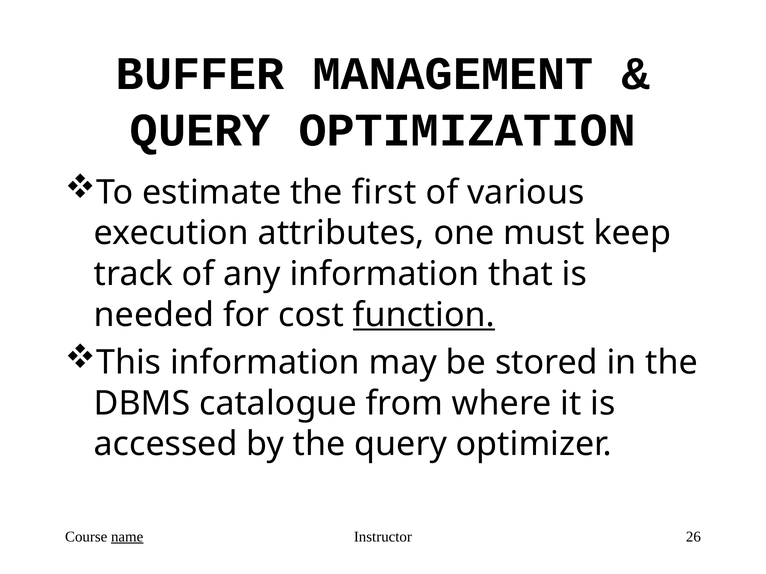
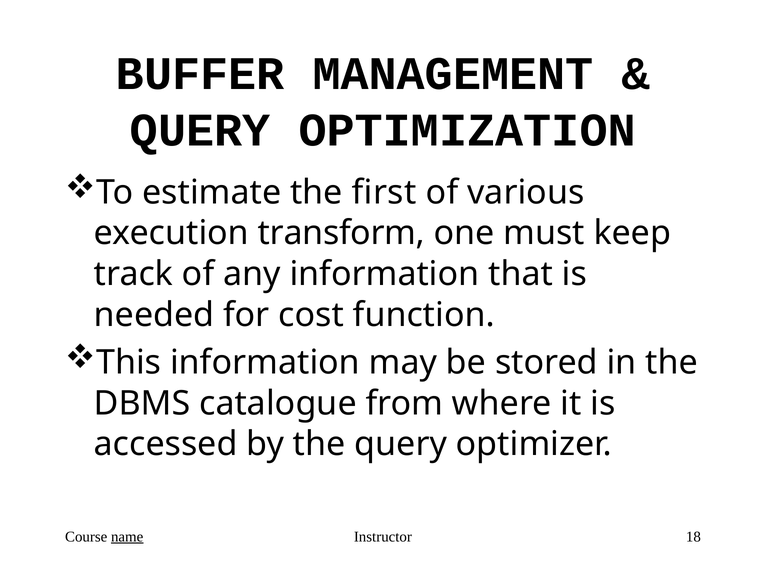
attributes: attributes -> transform (341, 233)
function underline: present -> none (424, 315)
26: 26 -> 18 (693, 537)
